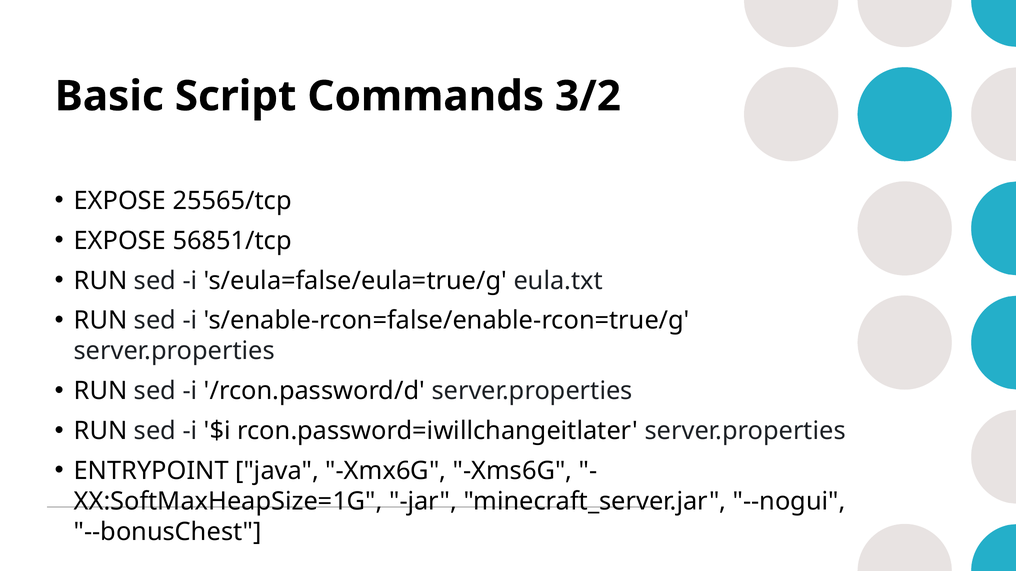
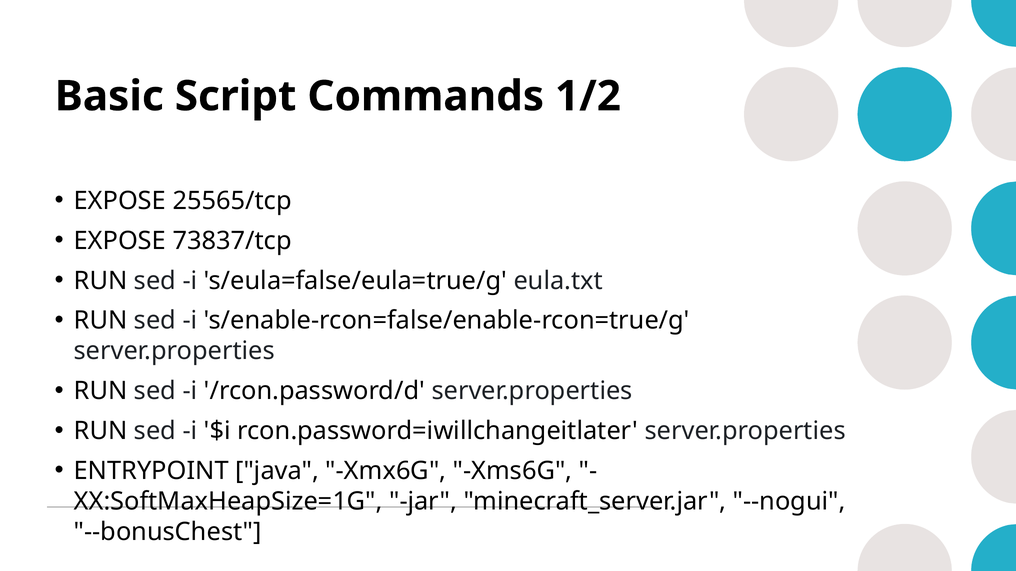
3/2: 3/2 -> 1/2 (588, 96)
56851/tcp: 56851/tcp -> 73837/tcp (232, 241)
